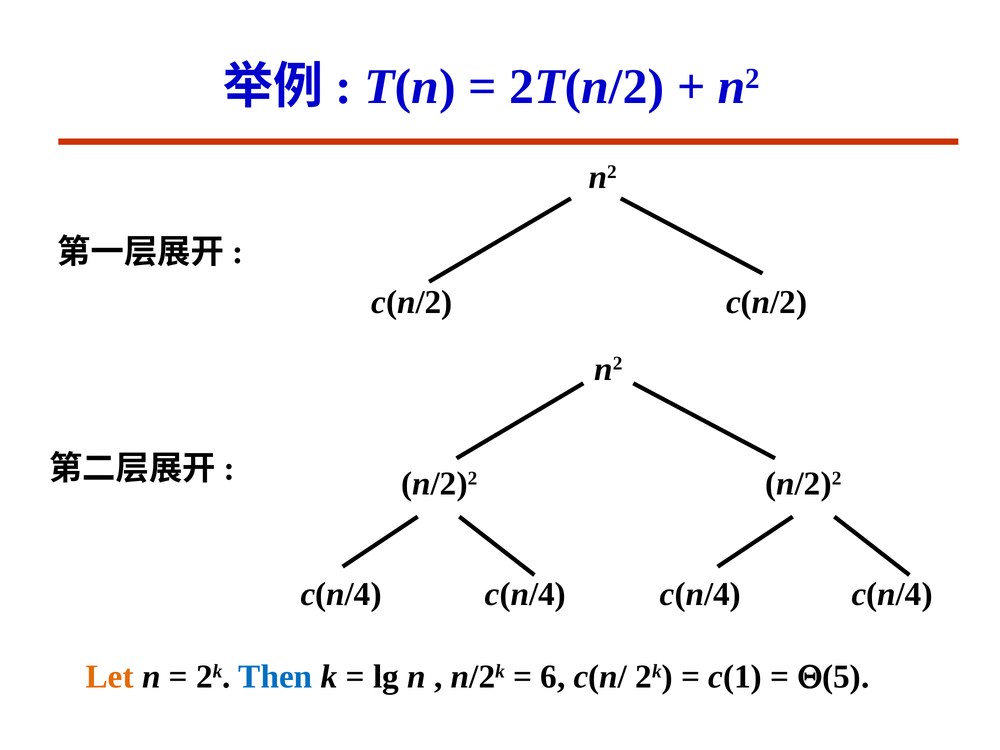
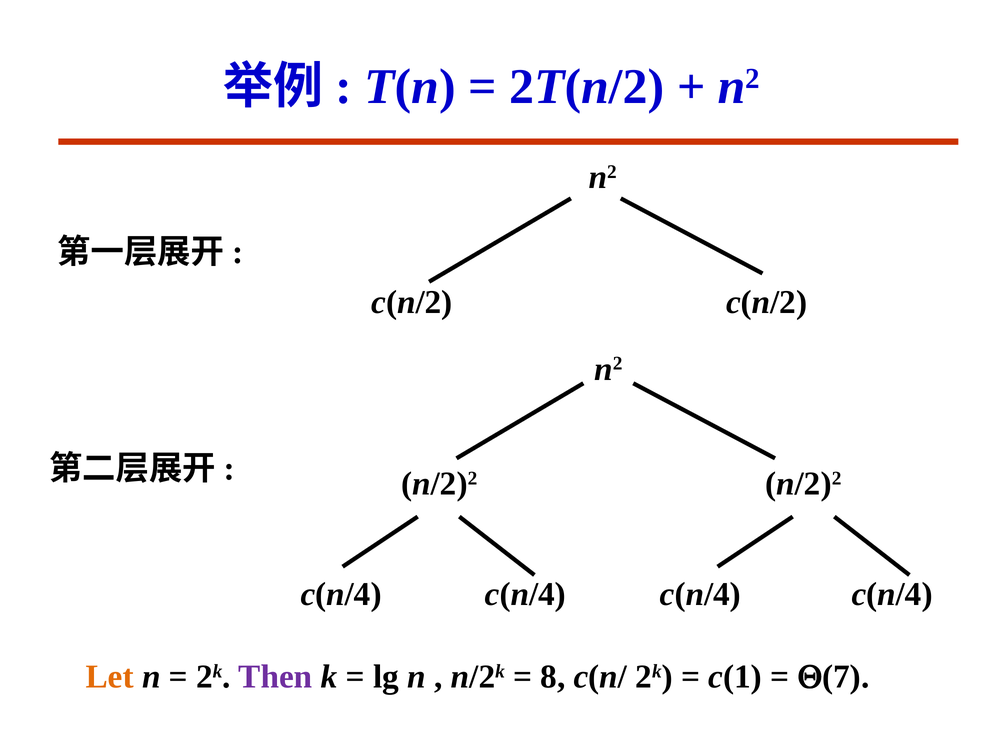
Then colour: blue -> purple (275, 677)
6: 6 -> 8 (553, 677)
5: 5 -> 7 (846, 677)
